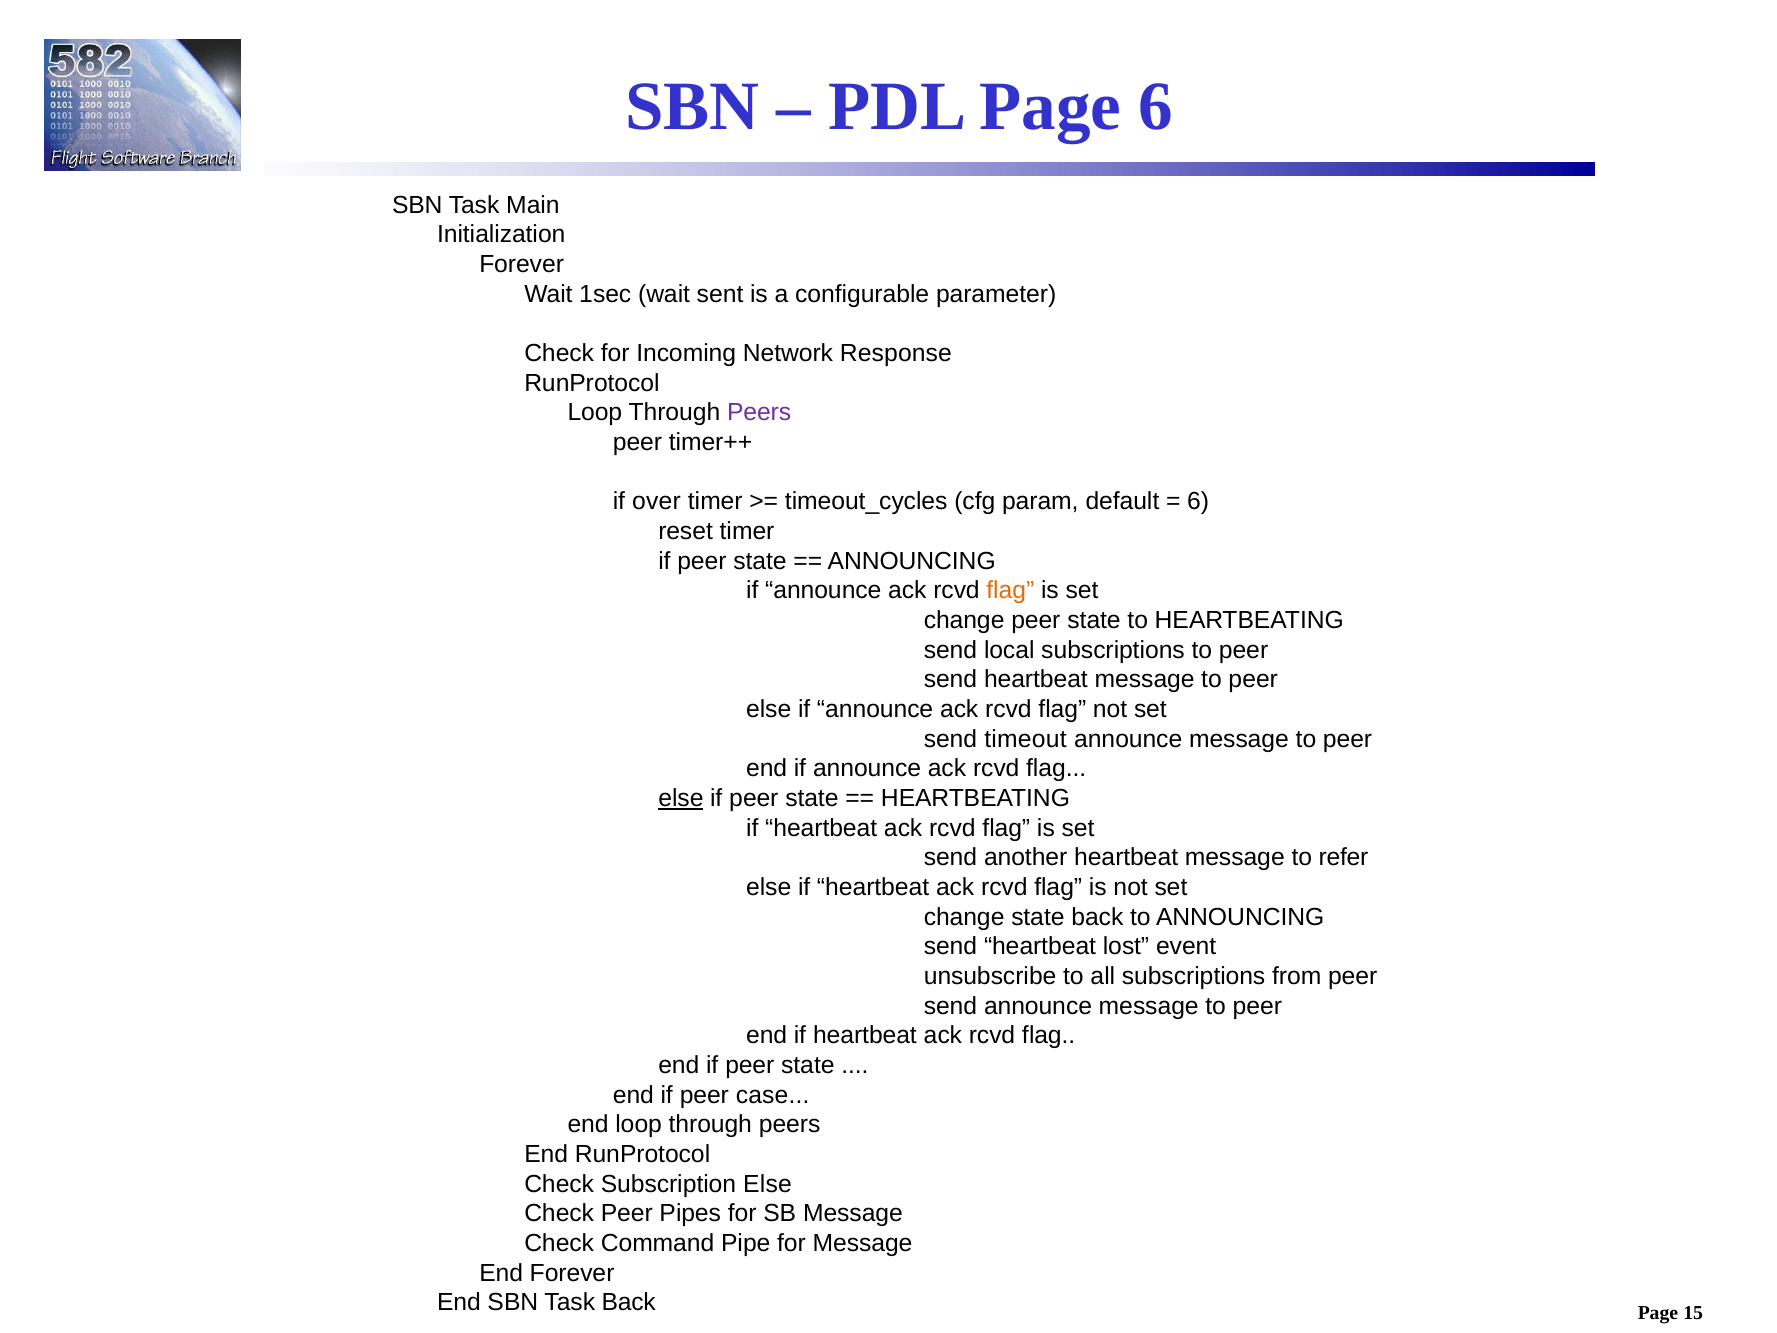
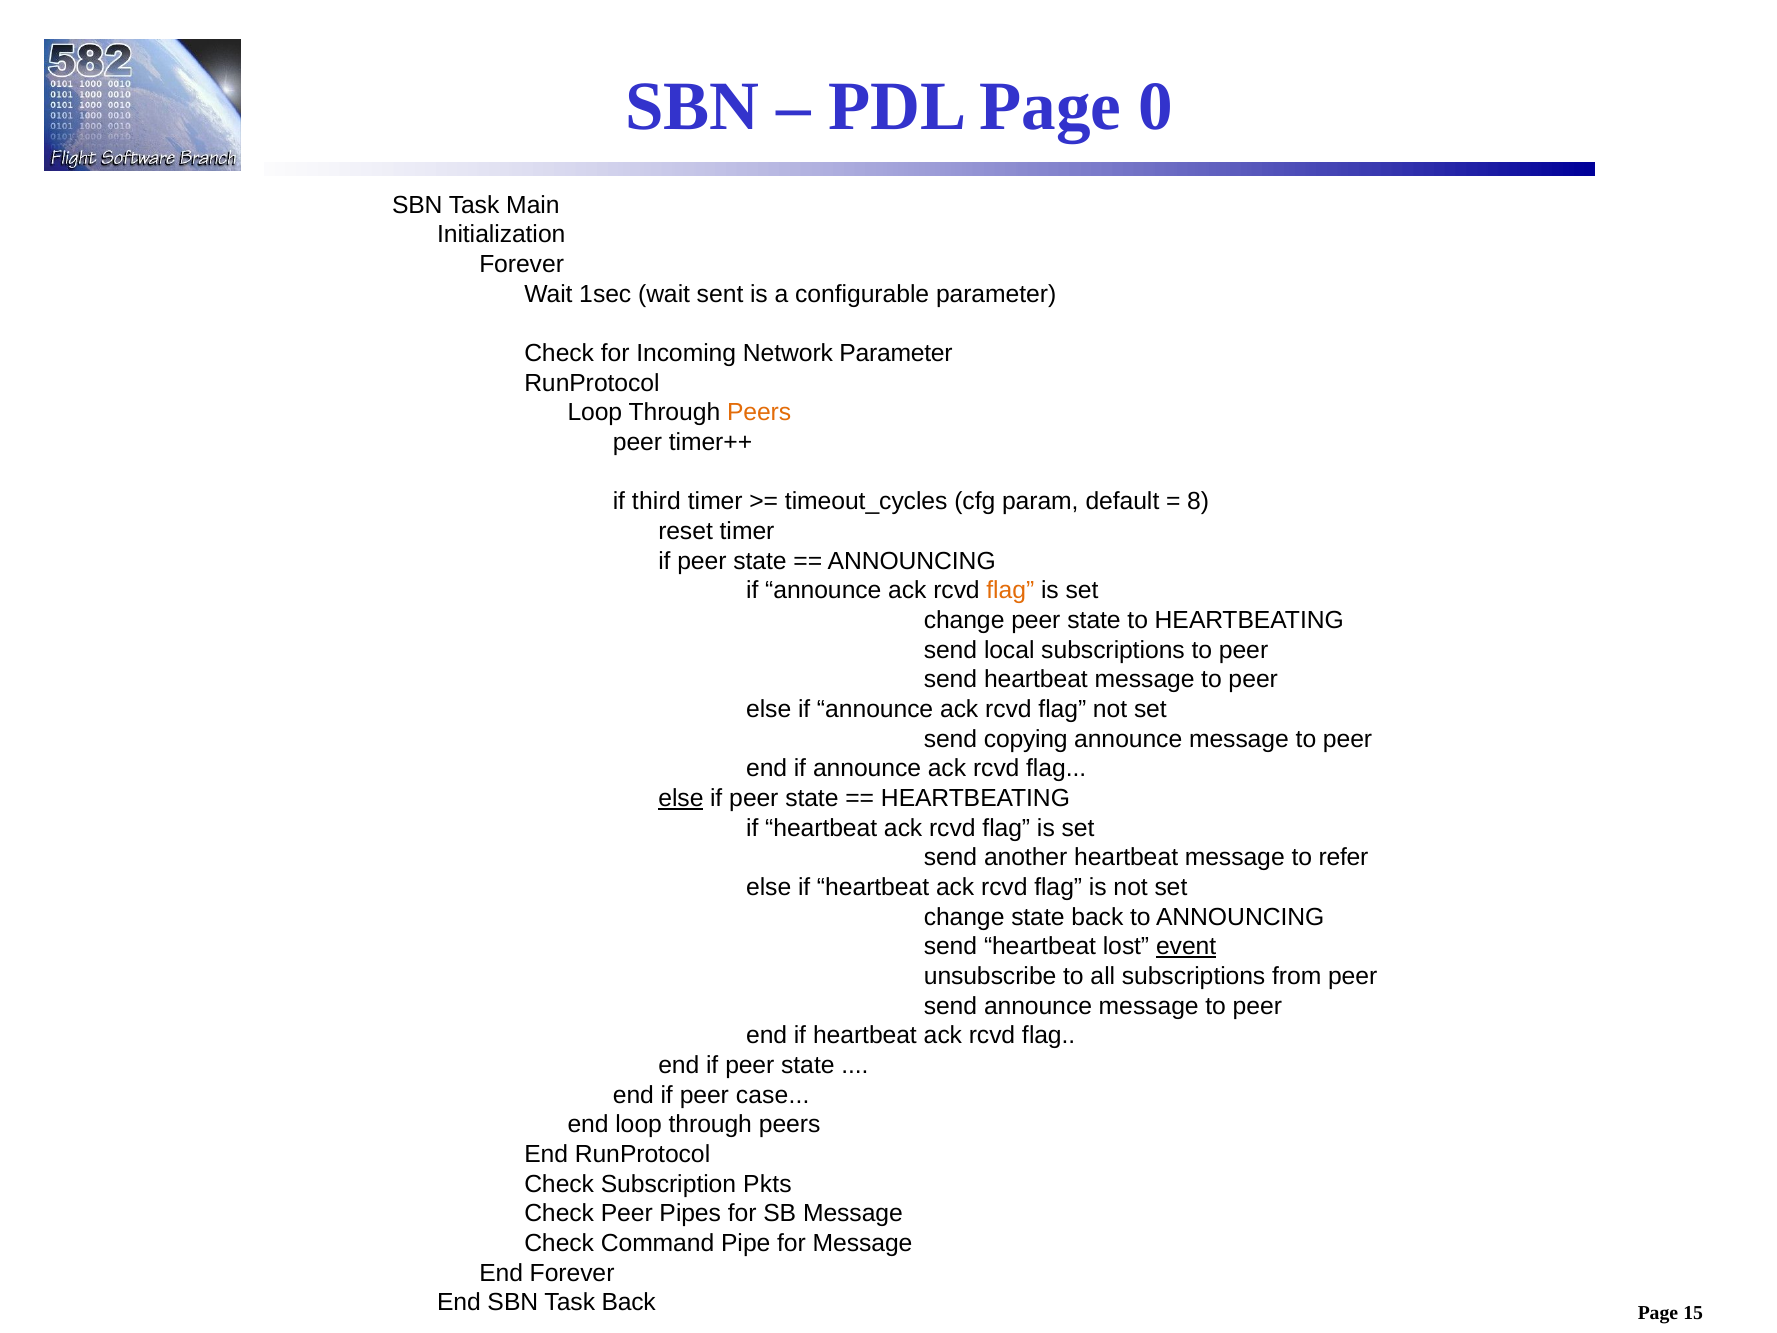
Page 6: 6 -> 0 (1156, 106)
Network Response: Response -> Parameter (896, 353)
Peers colour: purple -> orange (759, 412)
over: over -> third (656, 501)
6: 6 -> 8 (1198, 501)
timeout: timeout -> copying (1026, 739)
event underline: none -> present (1186, 946)
Subscription Else: Else -> Pkts (767, 1184)
